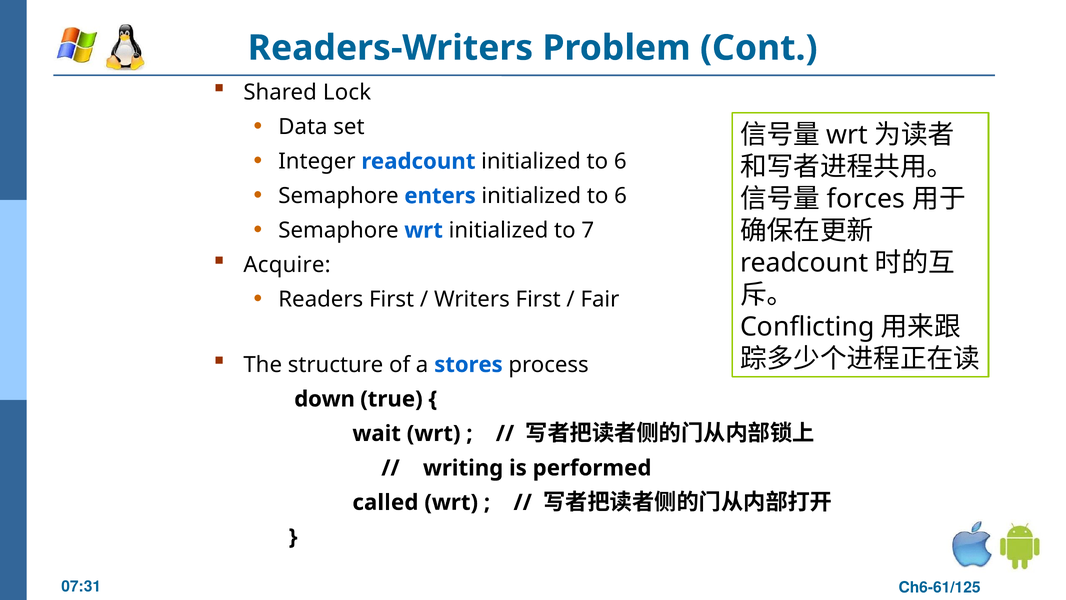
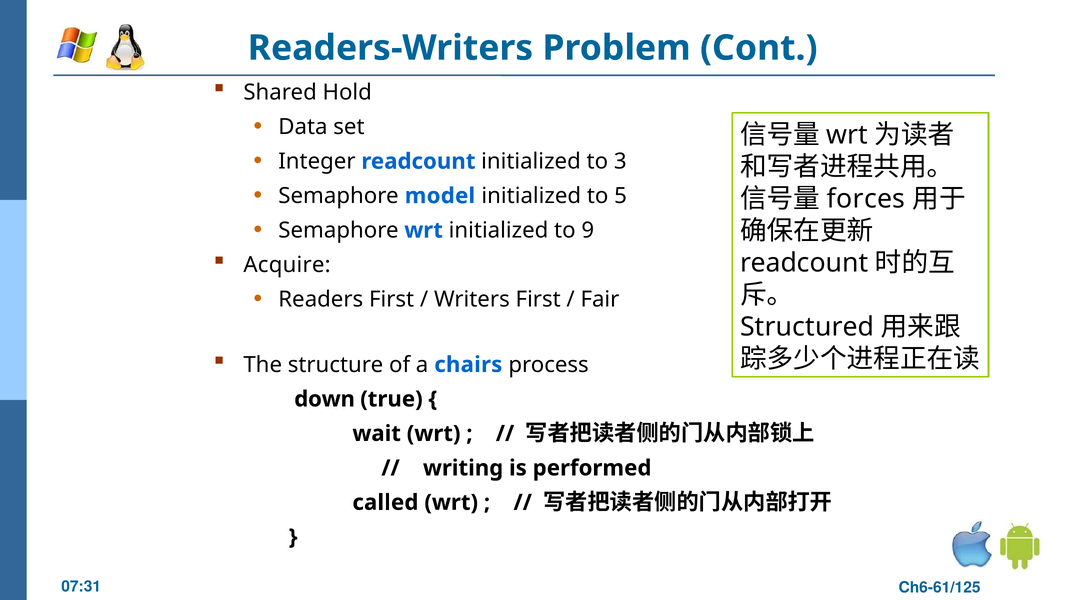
Lock: Lock -> Hold (347, 92)
readcount initialized to 6: 6 -> 3 (620, 161)
enters: enters -> model (440, 196)
6: 6 -> 5 (621, 196)
7: 7 -> 9 (588, 230)
Conflicting: Conflicting -> Structured (807, 327)
stores: stores -> chairs (468, 364)
